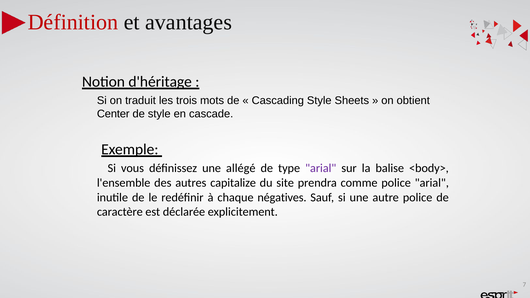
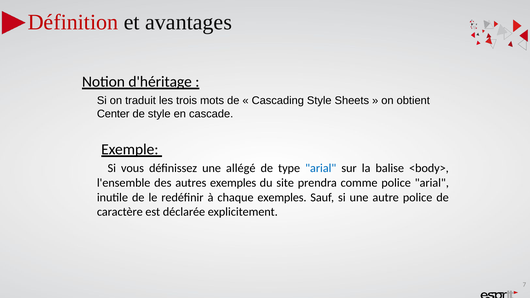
arial colour: purple -> blue (321, 168)
autres capitalize: capitalize -> exemples (233, 183)
chaque négatives: négatives -> exemples (282, 197)
